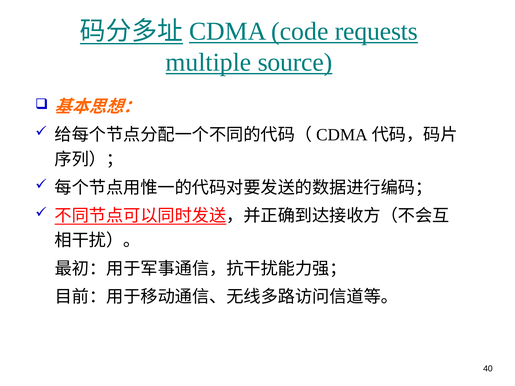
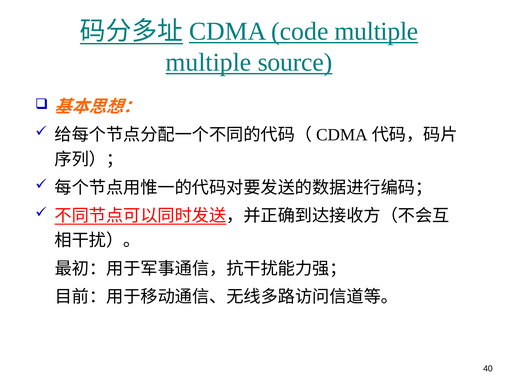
code requests: requests -> multiple (376, 31)
